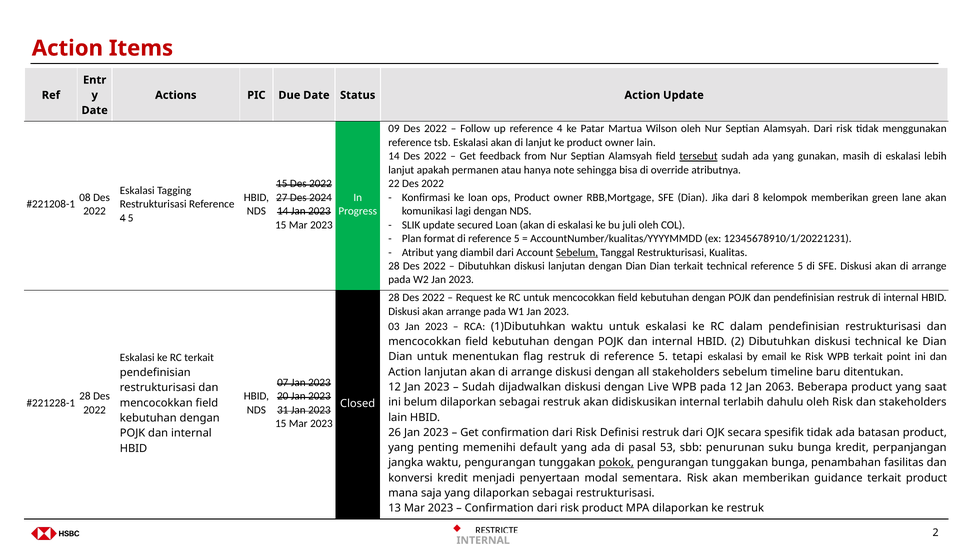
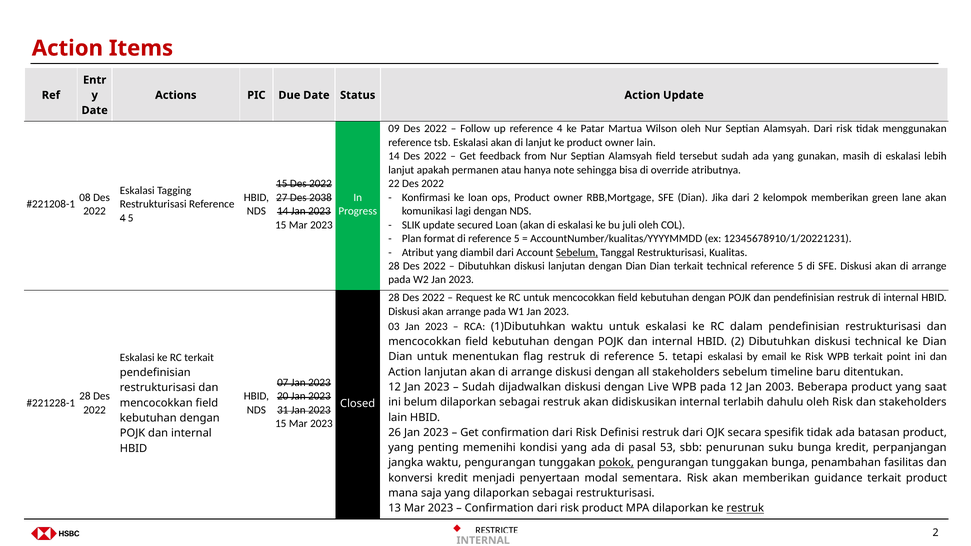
tersebut underline: present -> none (699, 156)
2024: 2024 -> 2038 (321, 198)
dari 8: 8 -> 2 (756, 198)
2063: 2063 -> 2003 (780, 387)
default: default -> kondisi (539, 448)
restruk underline: none -> present (745, 508)
